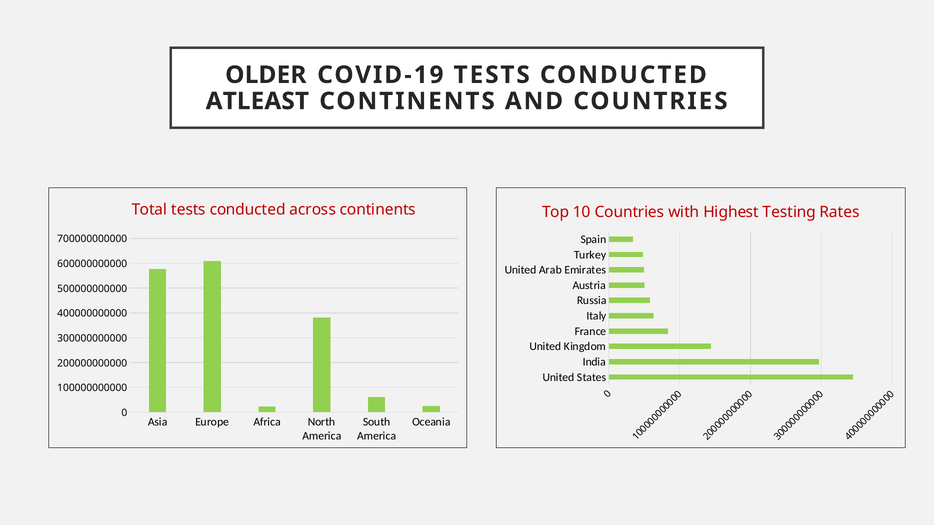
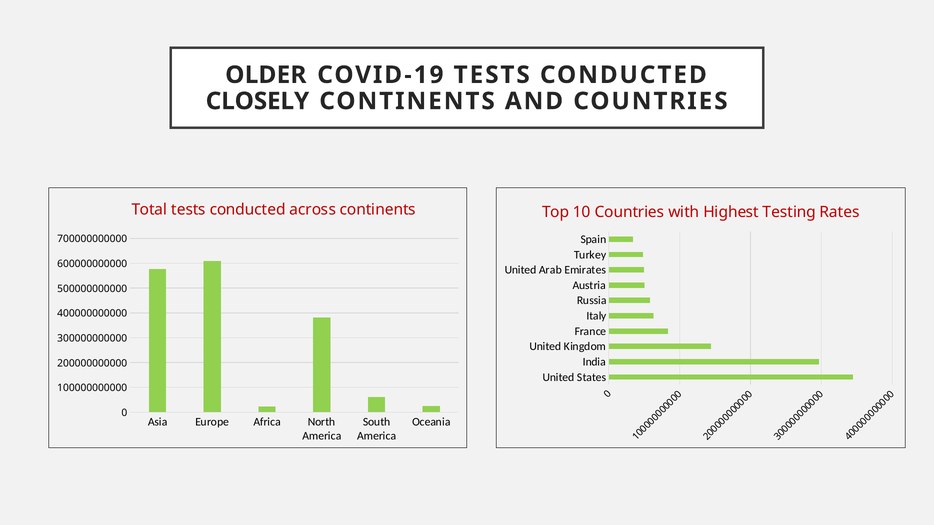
ATLEAST: ATLEAST -> CLOSELY (257, 101)
